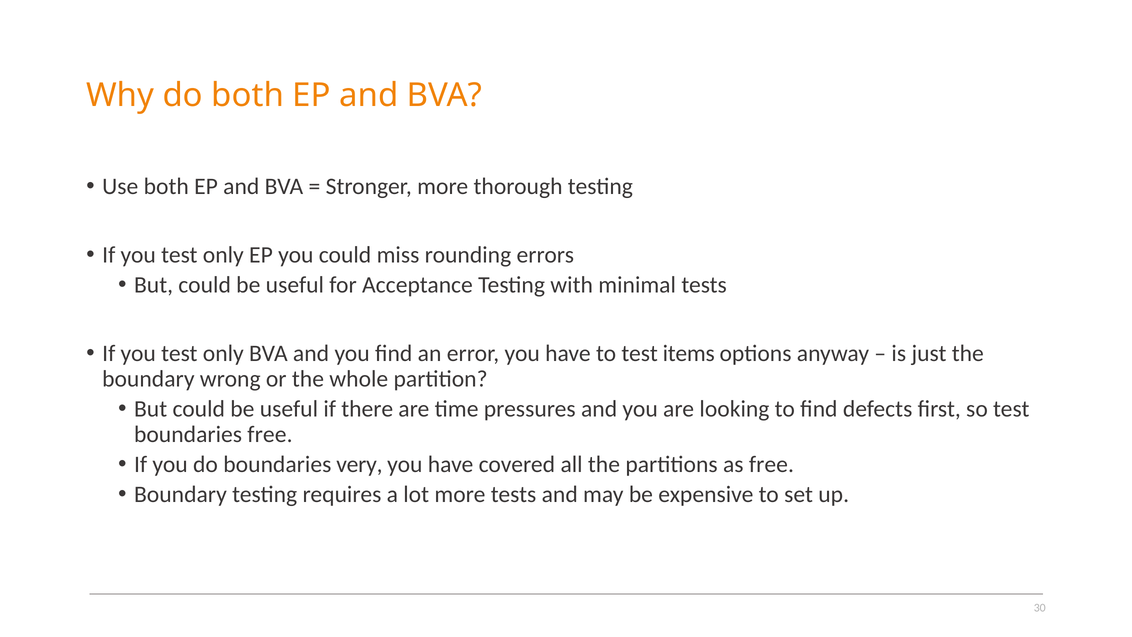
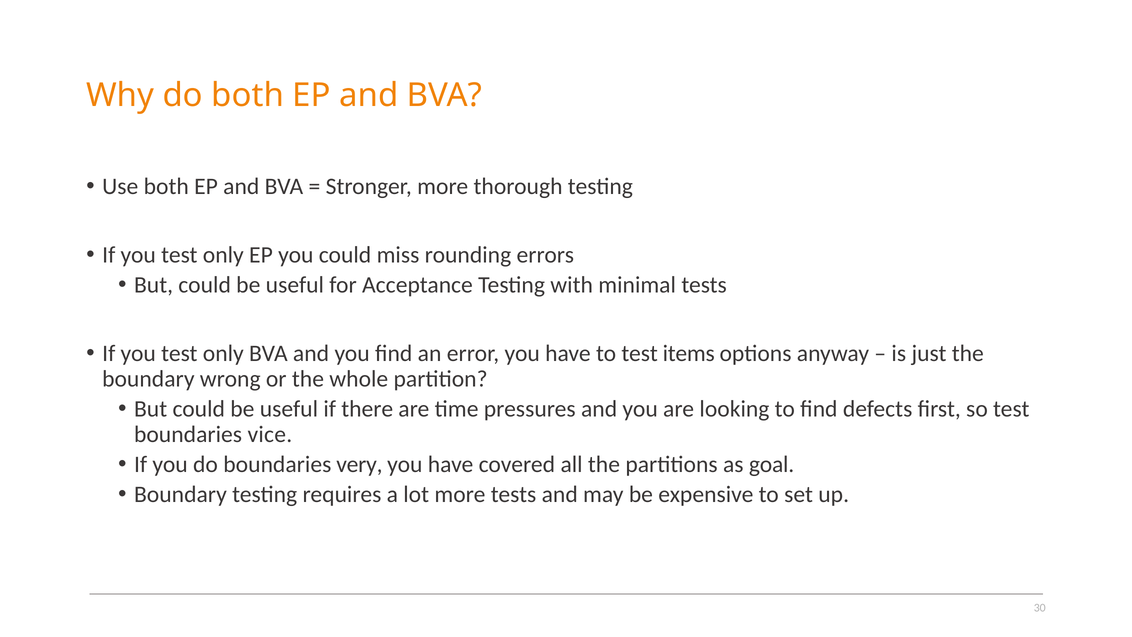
boundaries free: free -> vice (270, 434)
as free: free -> goal (772, 464)
